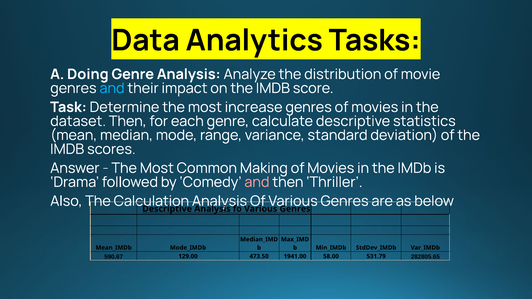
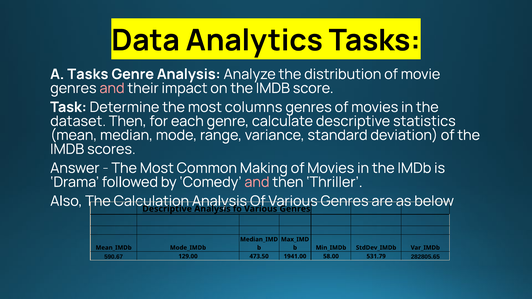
A Doing: Doing -> Tasks (88, 74)
and colour: light blue -> pink (112, 88)
increase: increase -> columns (254, 107)
